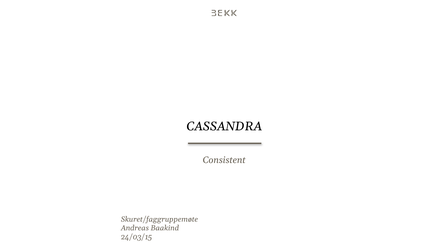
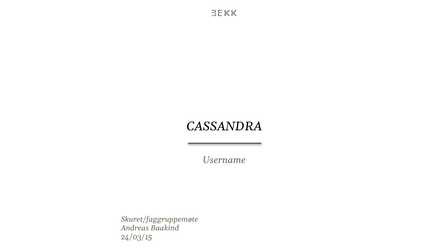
Consistent: Consistent -> Username (224, 160)
